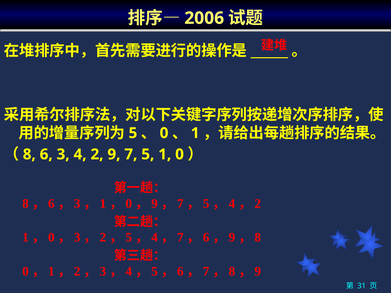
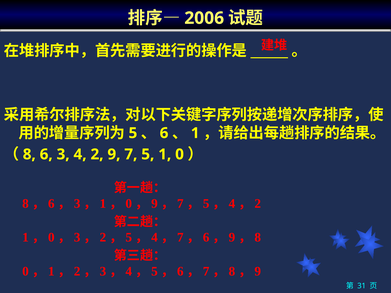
0: 0 -> 6 (164, 133)
